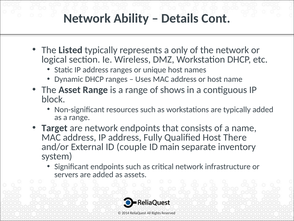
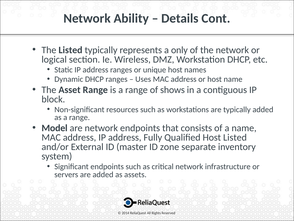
Target: Target -> Model (55, 128)
Host There: There -> Listed (235, 137)
couple: couple -> master (132, 147)
main: main -> zone (170, 147)
